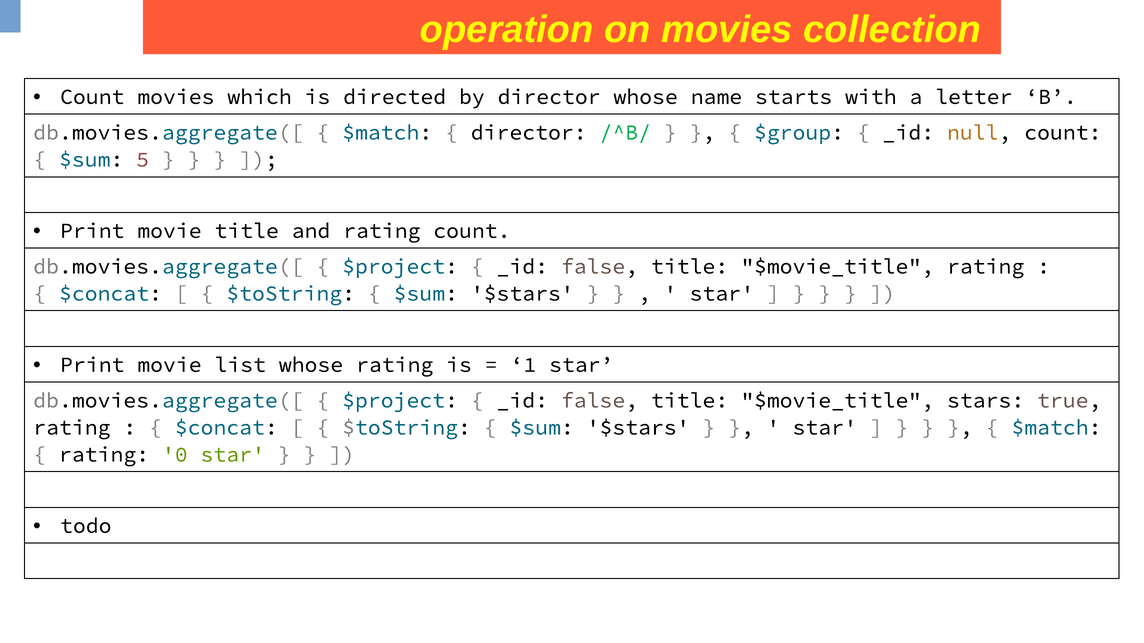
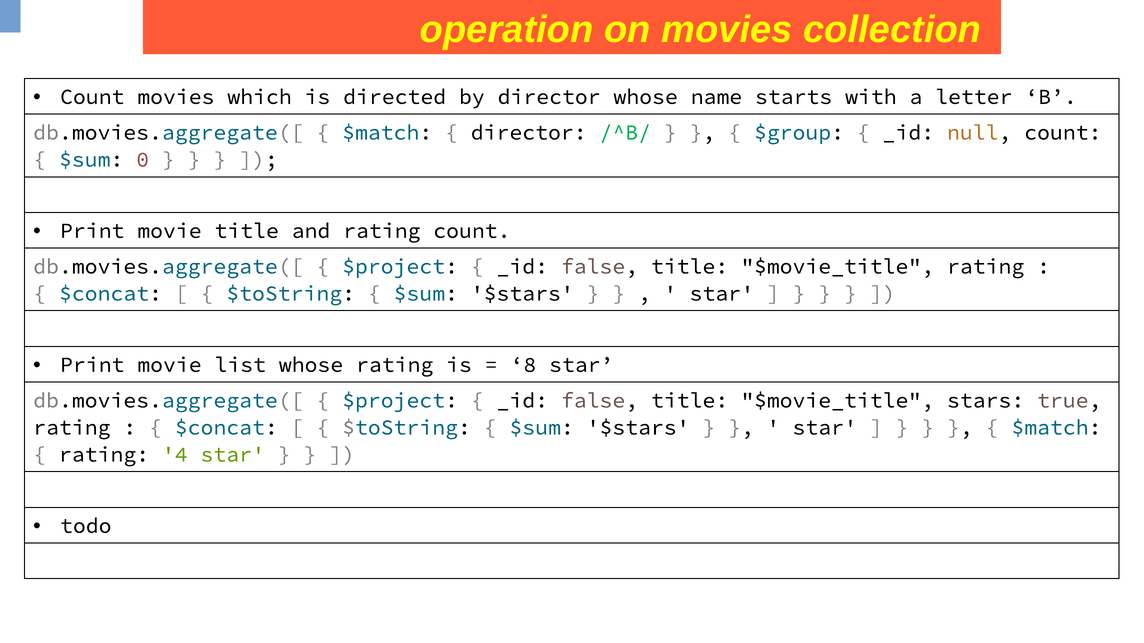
5: 5 -> 0 (143, 160)
1: 1 -> 8 (523, 365)
0: 0 -> 4 (175, 455)
